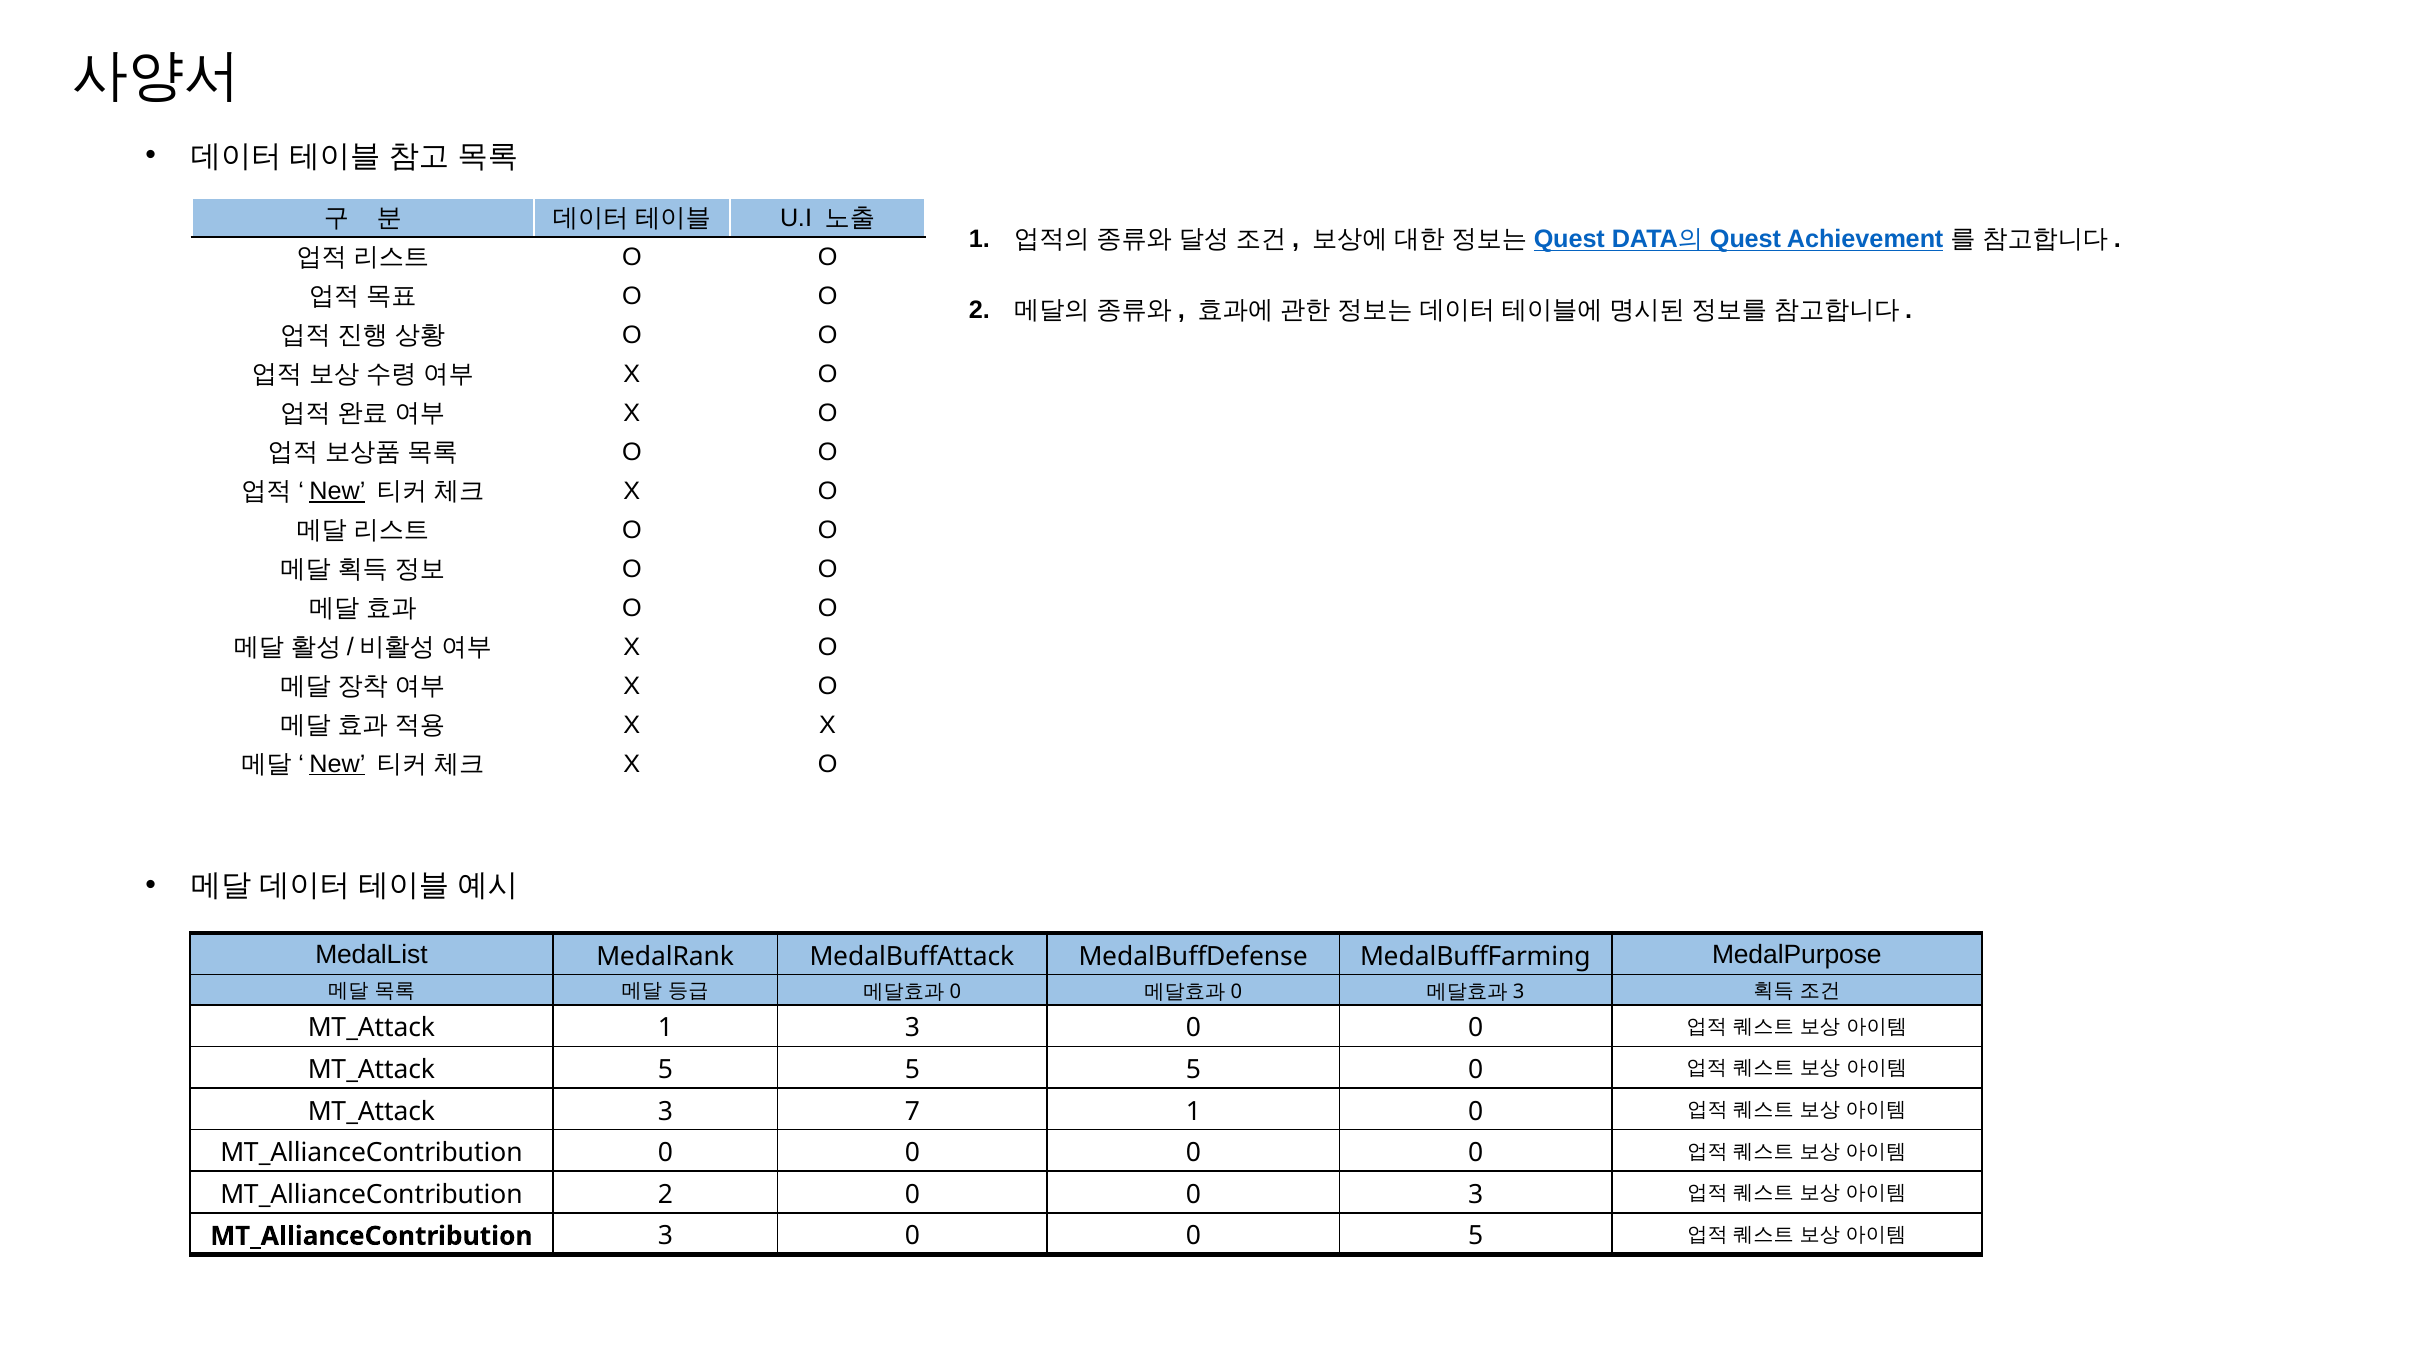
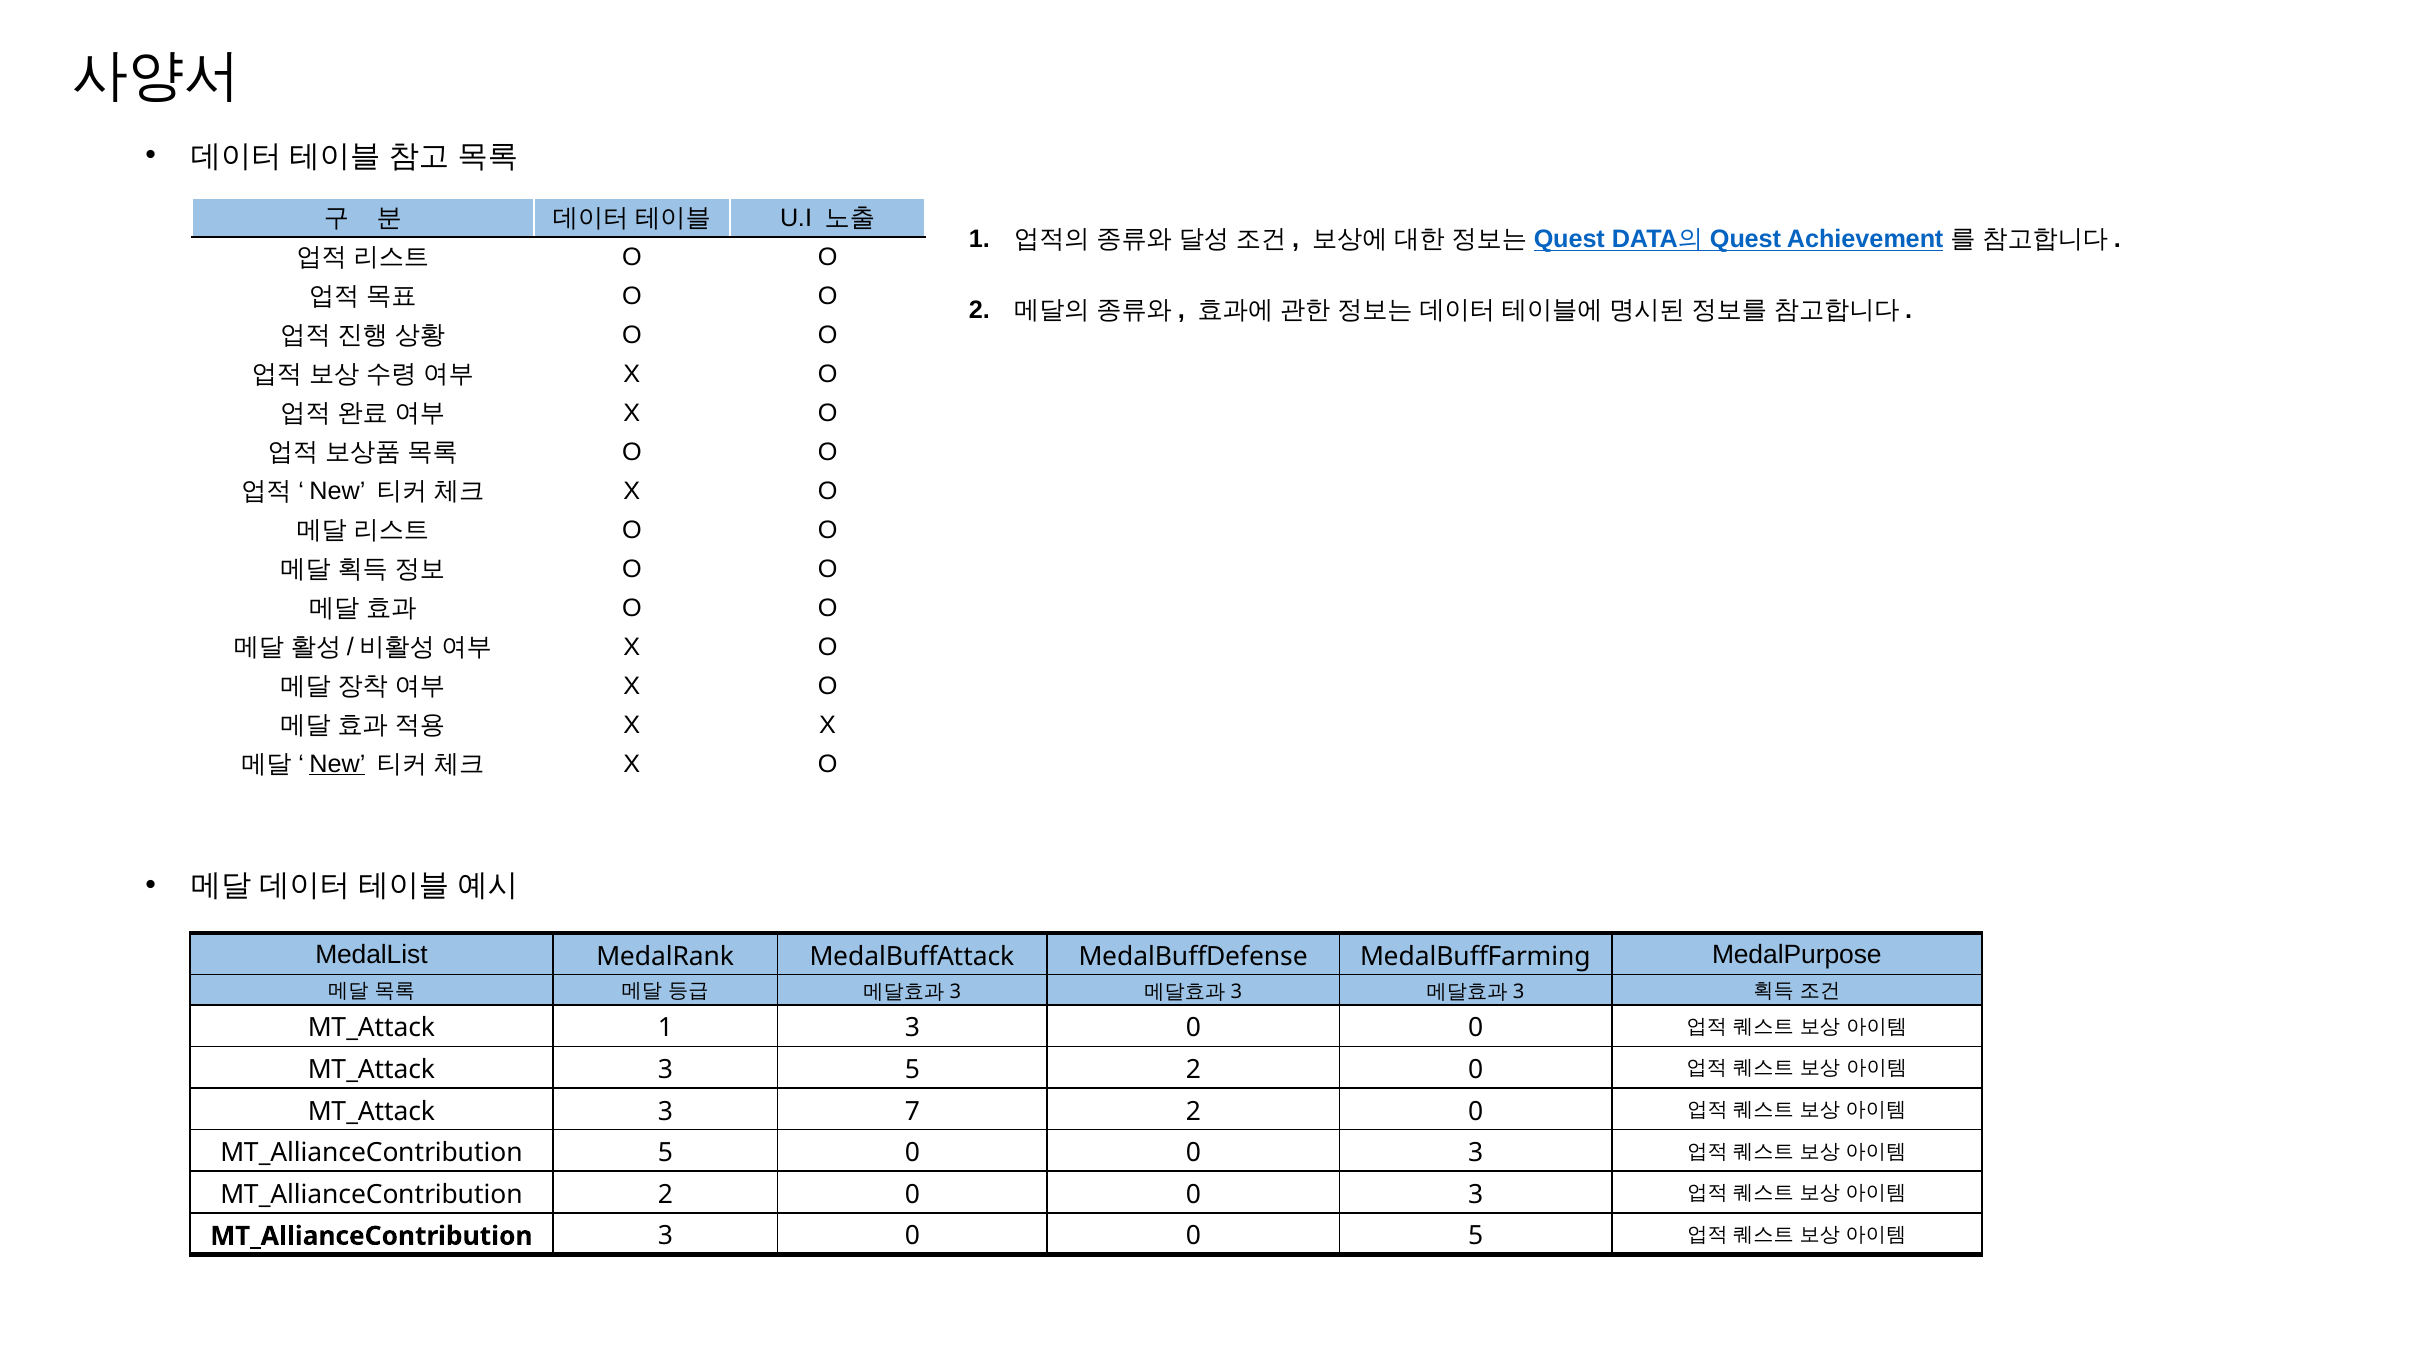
New underline: present -> none (337, 491)
0: 0 -> 3 (955, 992)
0: 0 -> 3 (1236, 992)
5: 5 -> 3 (665, 1070)
5: 5 -> 2 (1193, 1070)
7 1: 1 -> 2 (1193, 1111)
0: 0 -> 5 (665, 1153)
0: 0 -> 3 (1476, 1153)
